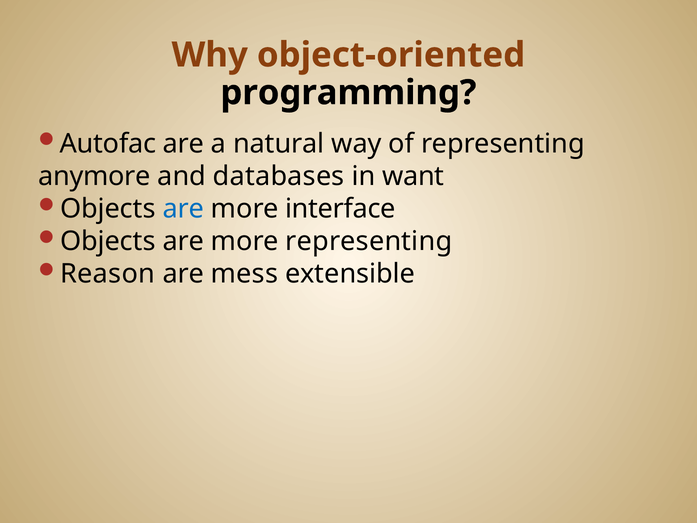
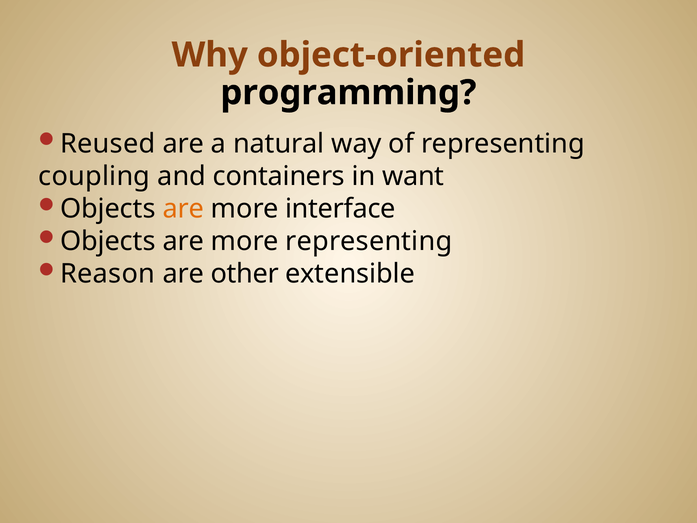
Autofac: Autofac -> Reused (108, 144)
anymore: anymore -> coupling (94, 176)
databases: databases -> containers (279, 176)
are colour: blue -> orange (183, 209)
mess: mess -> other (245, 274)
